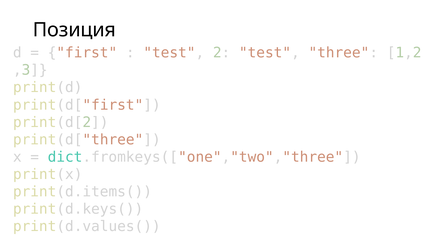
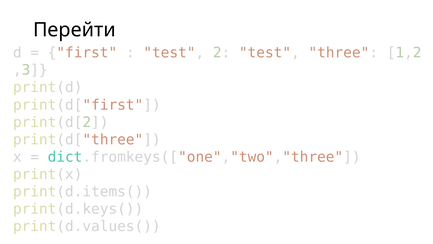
Позиция: Позиция -> Перейти (74, 30)
